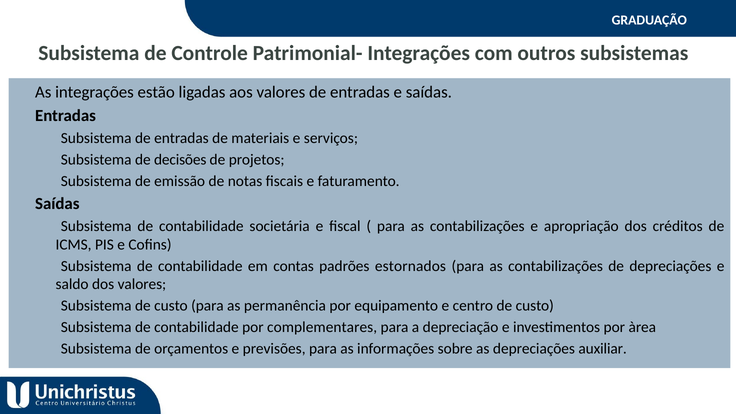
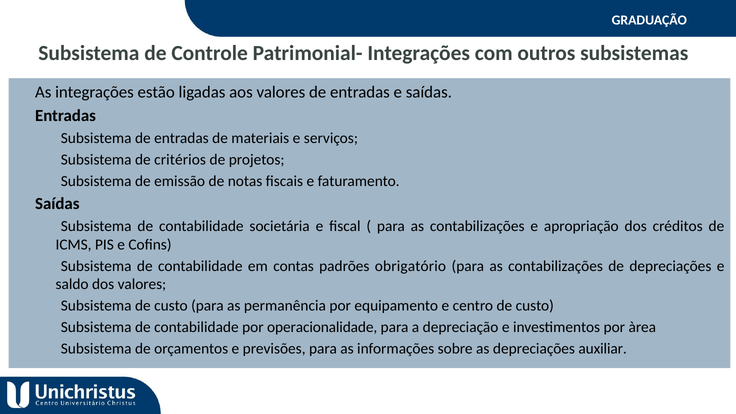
decisões: decisões -> critérios (180, 160)
estornados: estornados -> obrigatório (410, 266)
complementares: complementares -> operacionalidade (322, 327)
